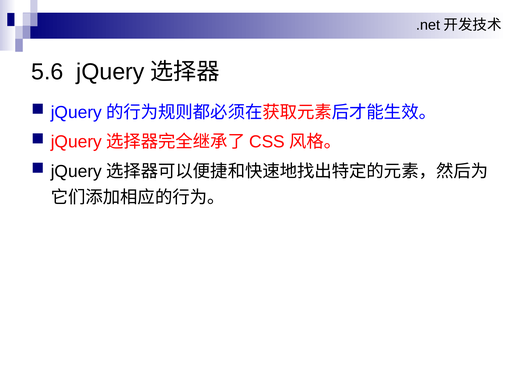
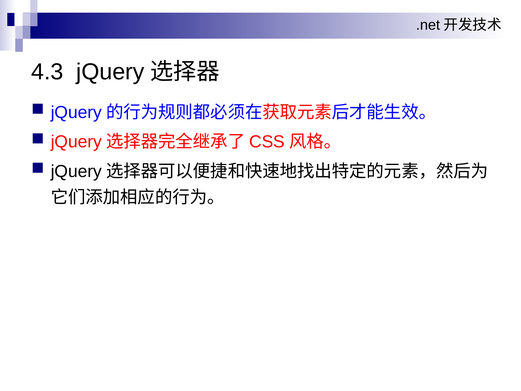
5.6: 5.6 -> 4.3 (47, 72)
